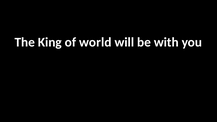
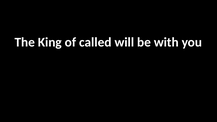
world: world -> called (95, 42)
